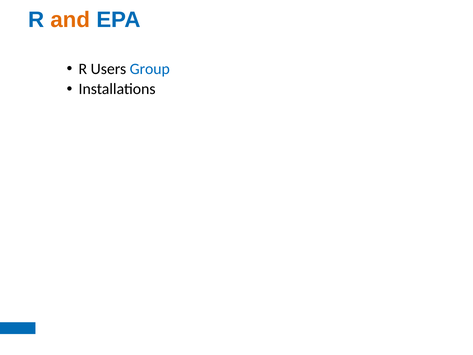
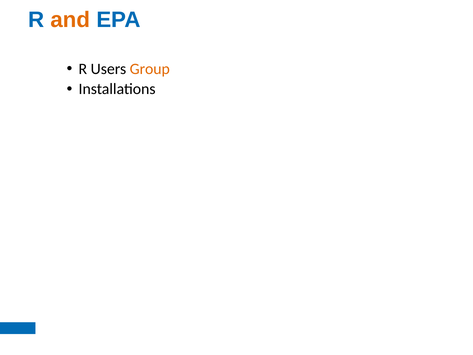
Group colour: blue -> orange (150, 69)
